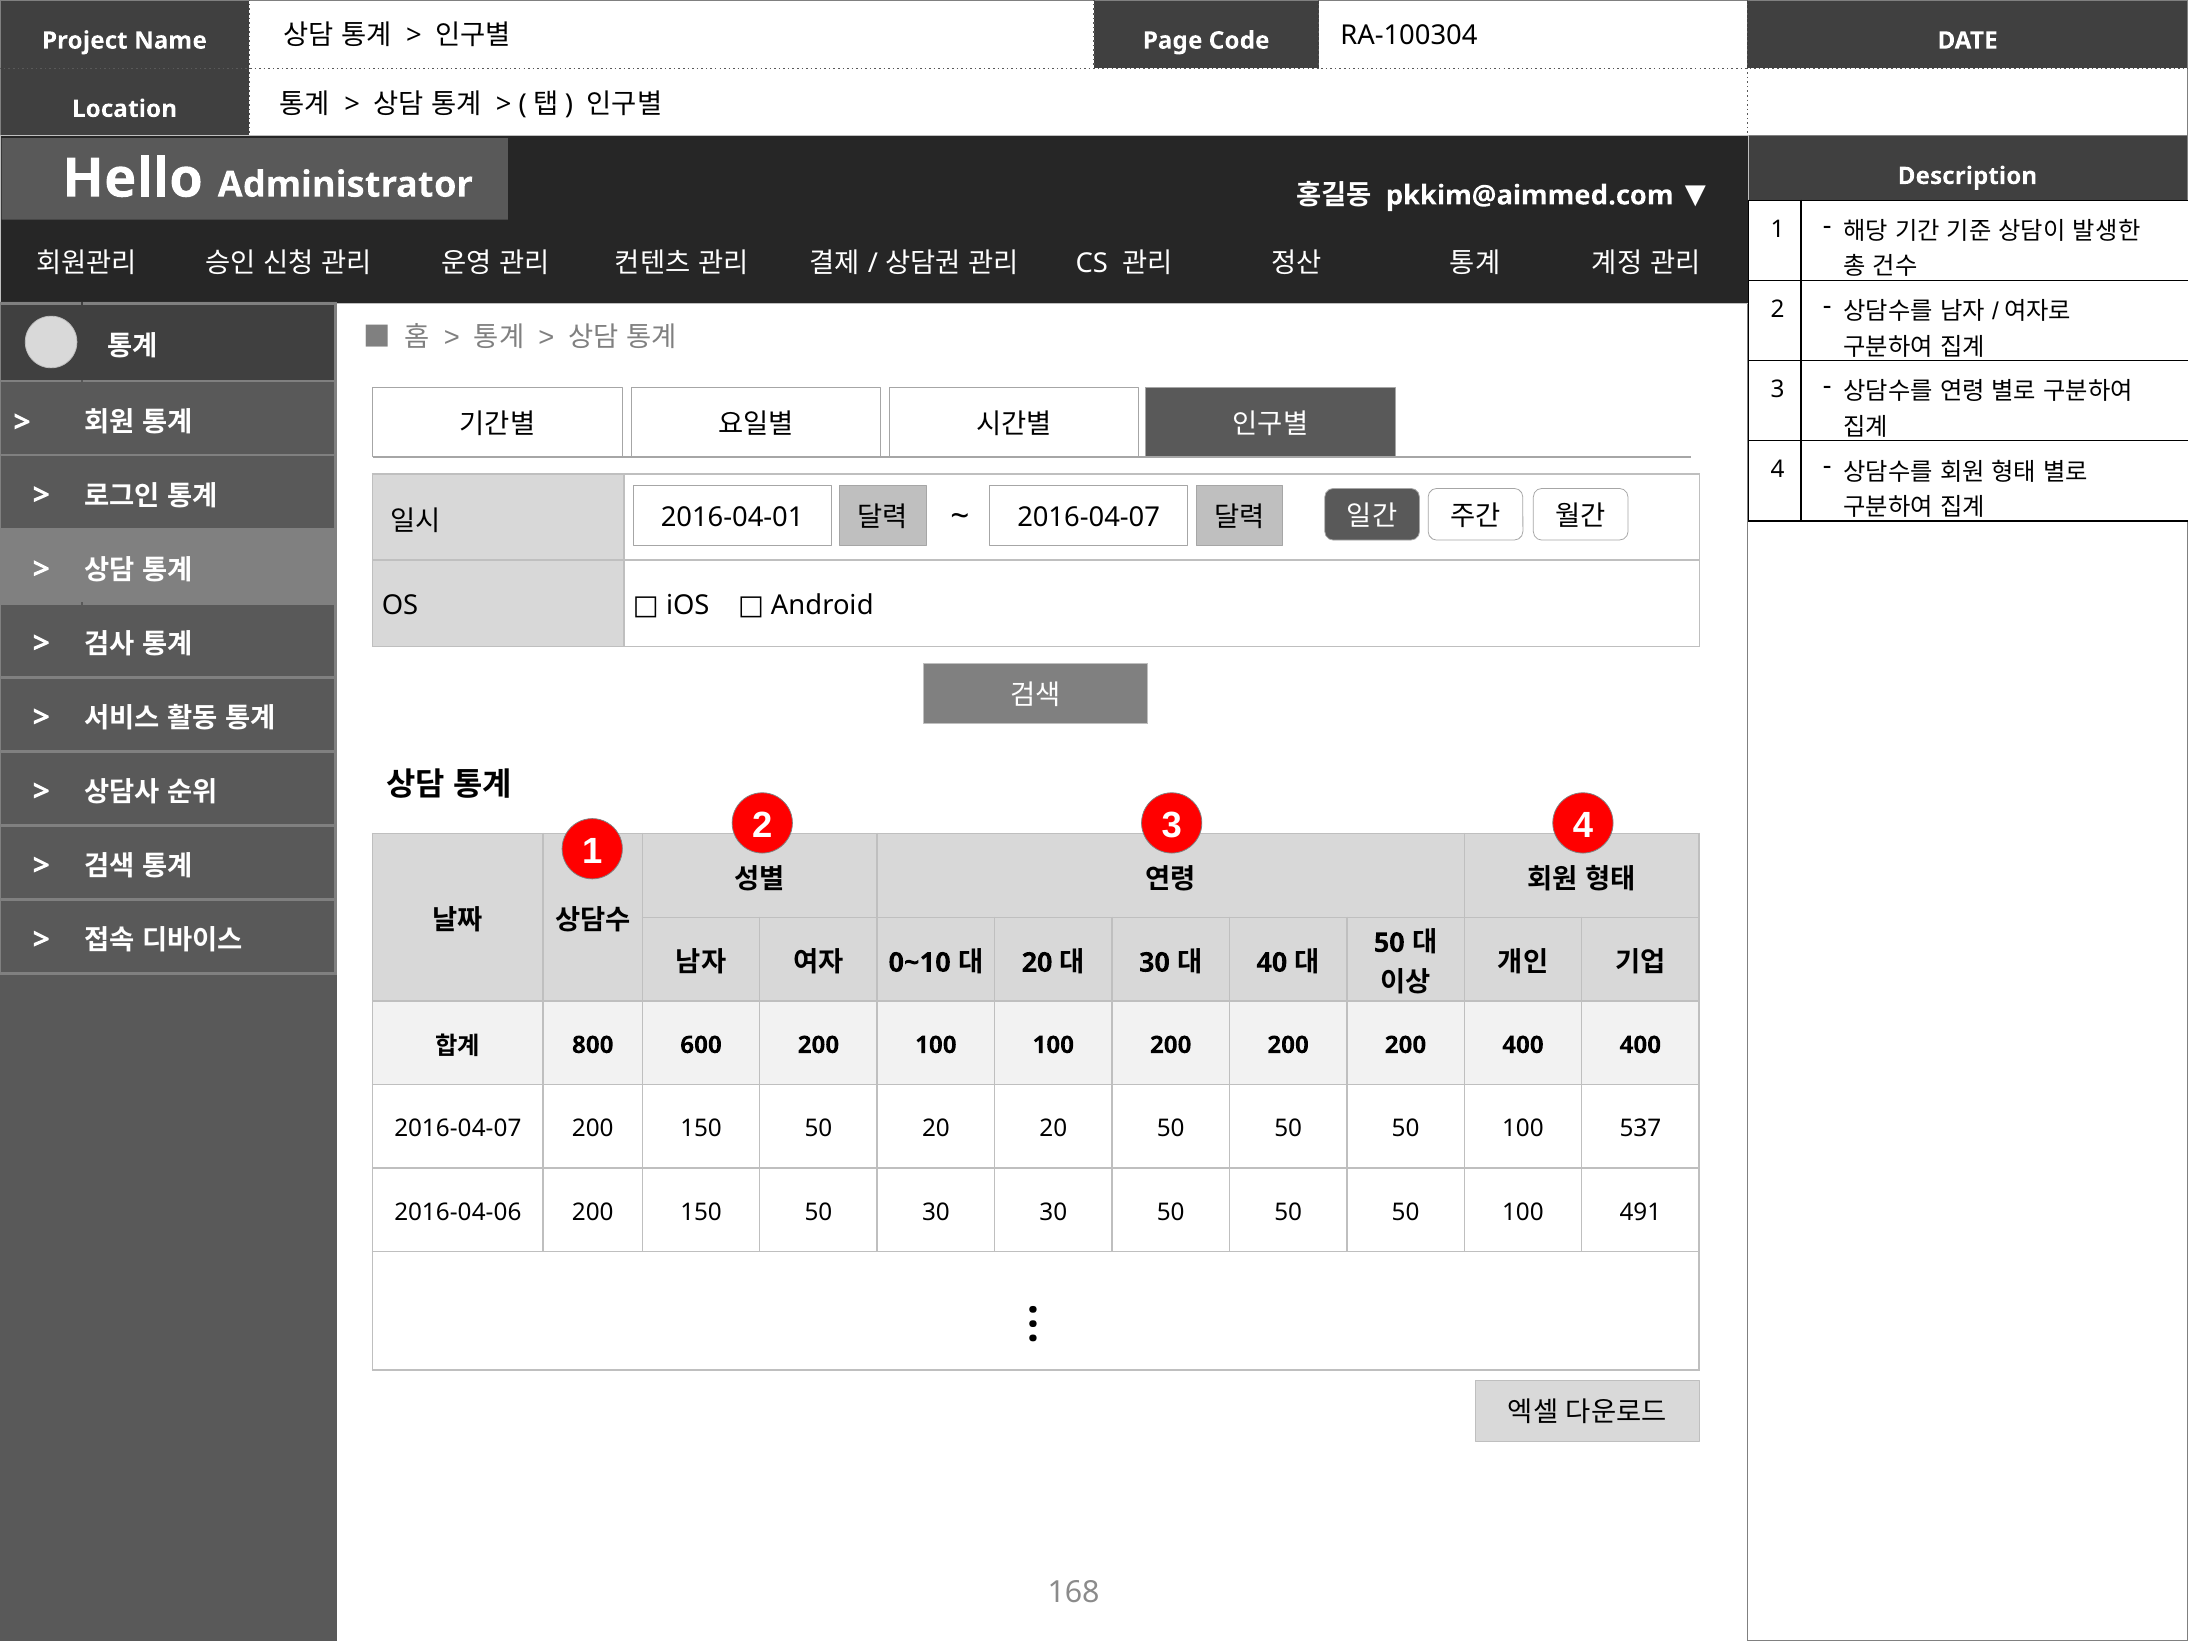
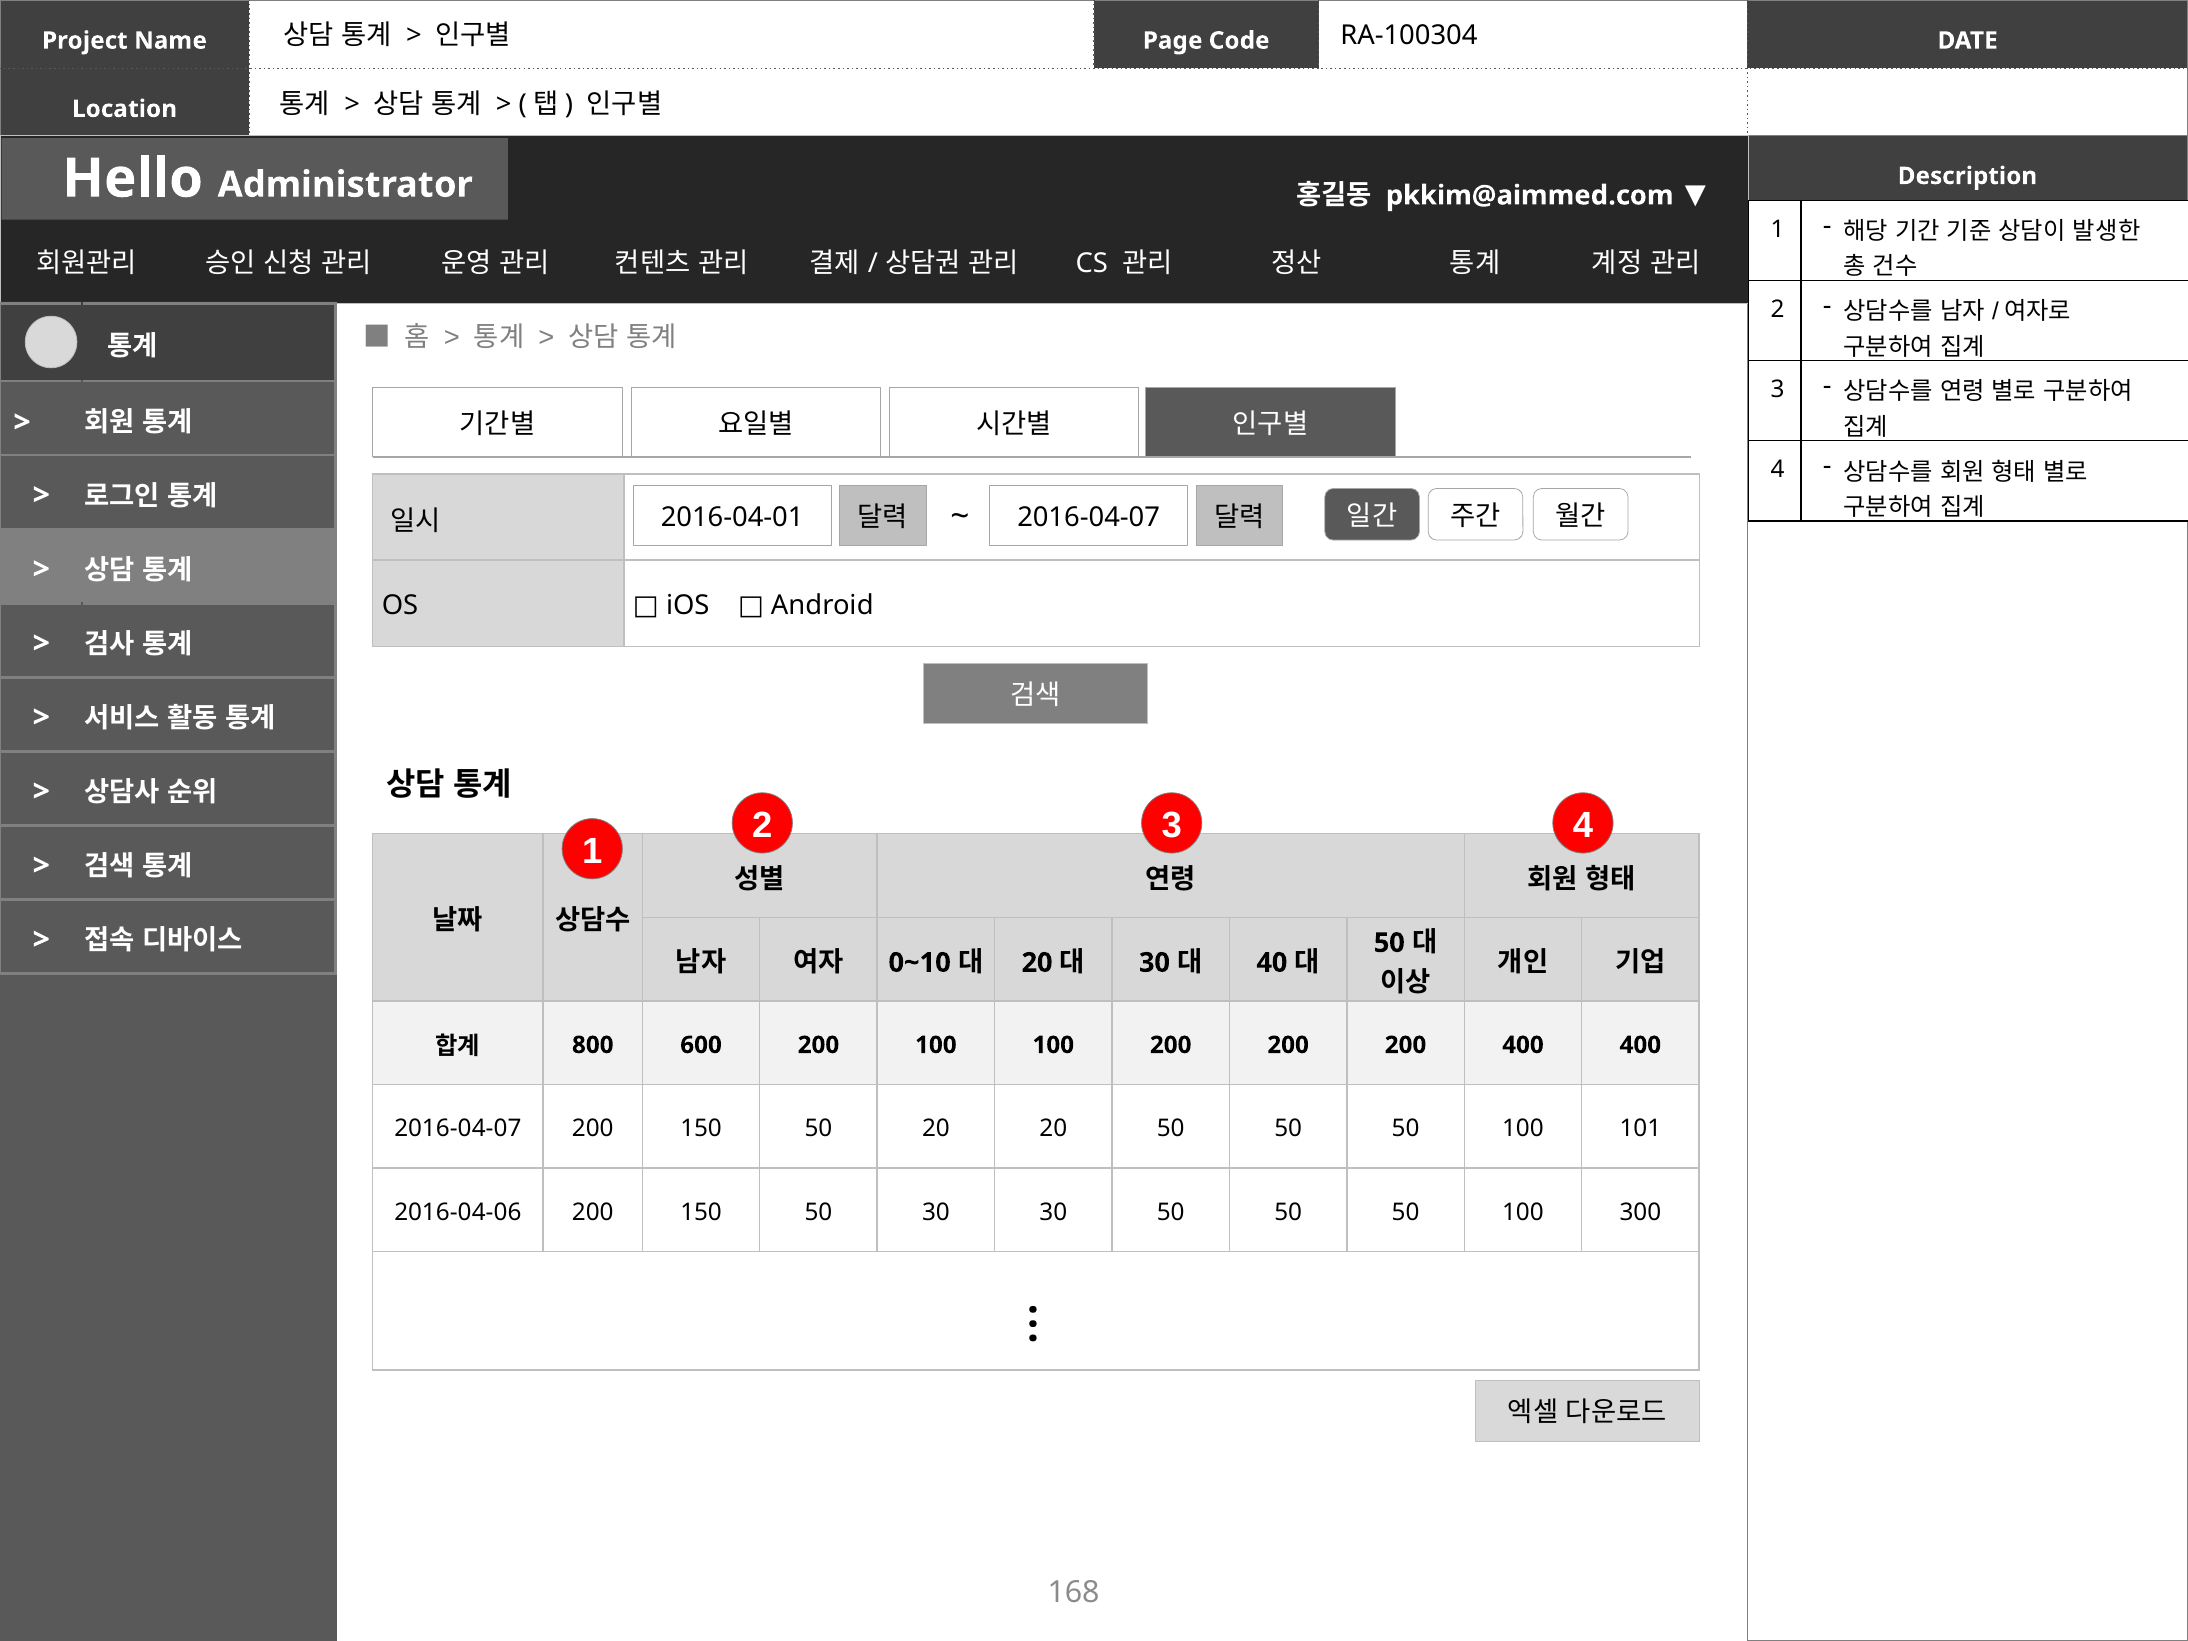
537: 537 -> 101 (1640, 1129)
491: 491 -> 300 (1640, 1212)
